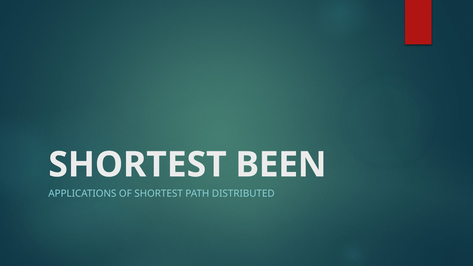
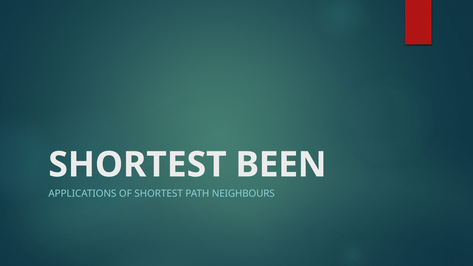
DISTRIBUTED: DISTRIBUTED -> NEIGHBOURS (243, 194)
